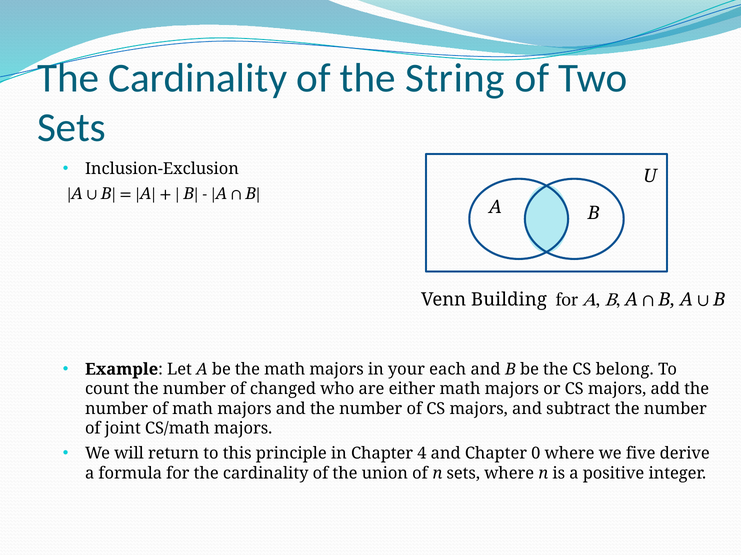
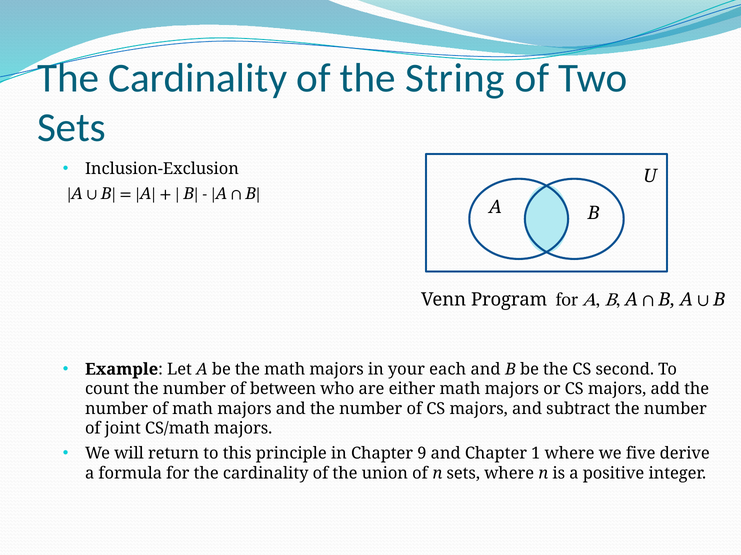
Building: Building -> Program (509, 300)
belong: belong -> second (625, 370)
changed: changed -> between (283, 389)
4: 4 -> 9 (422, 454)
0: 0 -> 1 (536, 454)
